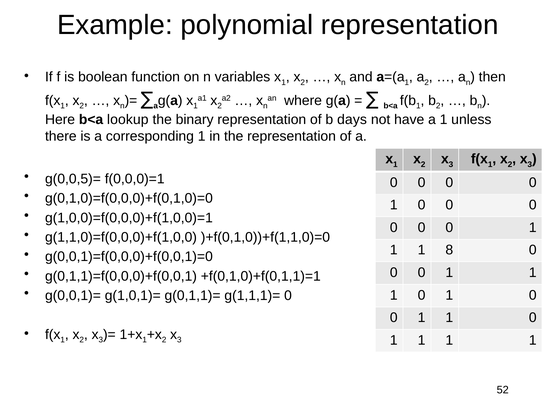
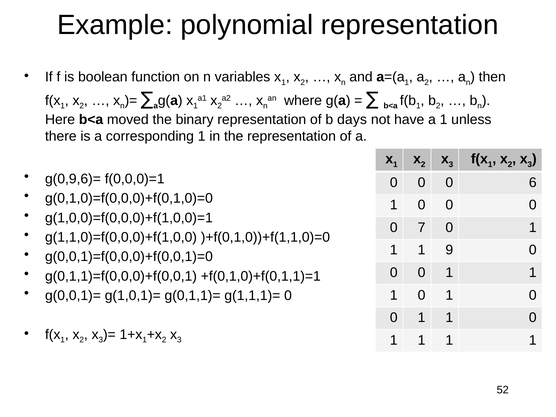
lookup: lookup -> moved (128, 120)
g(0,0,5)=: g(0,0,5)= -> g(0,9,6)= (73, 179)
0: 0 -> 6 (533, 182)
0: 0 -> 7 (422, 228)
8: 8 -> 9 (449, 250)
